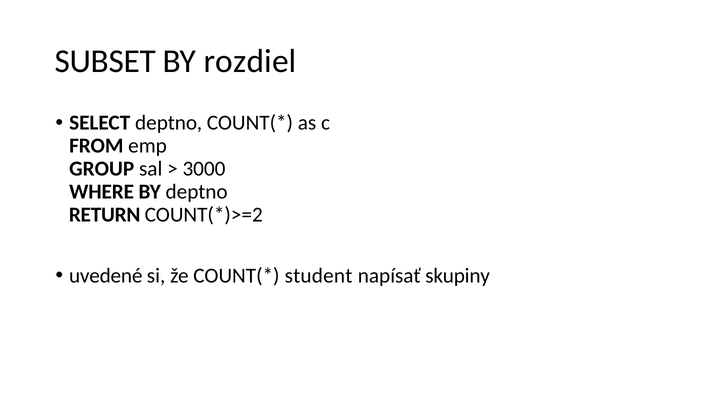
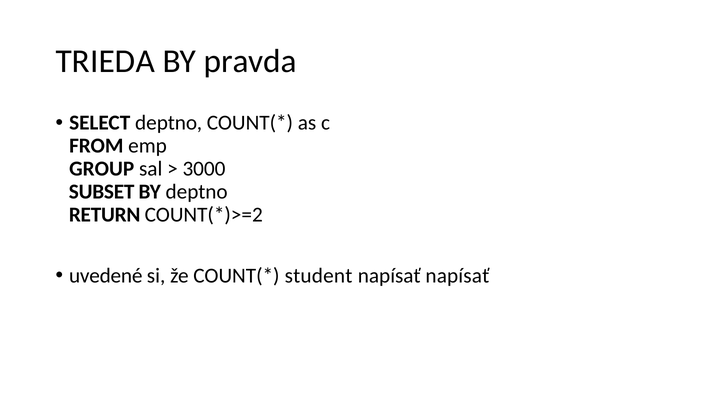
SUBSET: SUBSET -> TRIEDA (105, 61)
rozdiel: rozdiel -> pravda (250, 61)
WHERE: WHERE -> SUBSET (102, 192)
napísať skupiny: skupiny -> napísať (457, 276)
